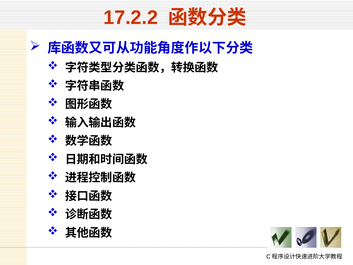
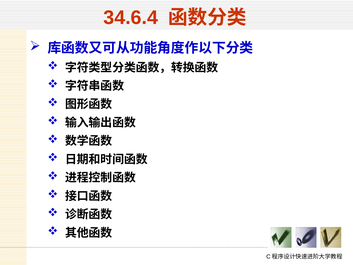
17.2.2: 17.2.2 -> 34.6.4 (131, 18)
